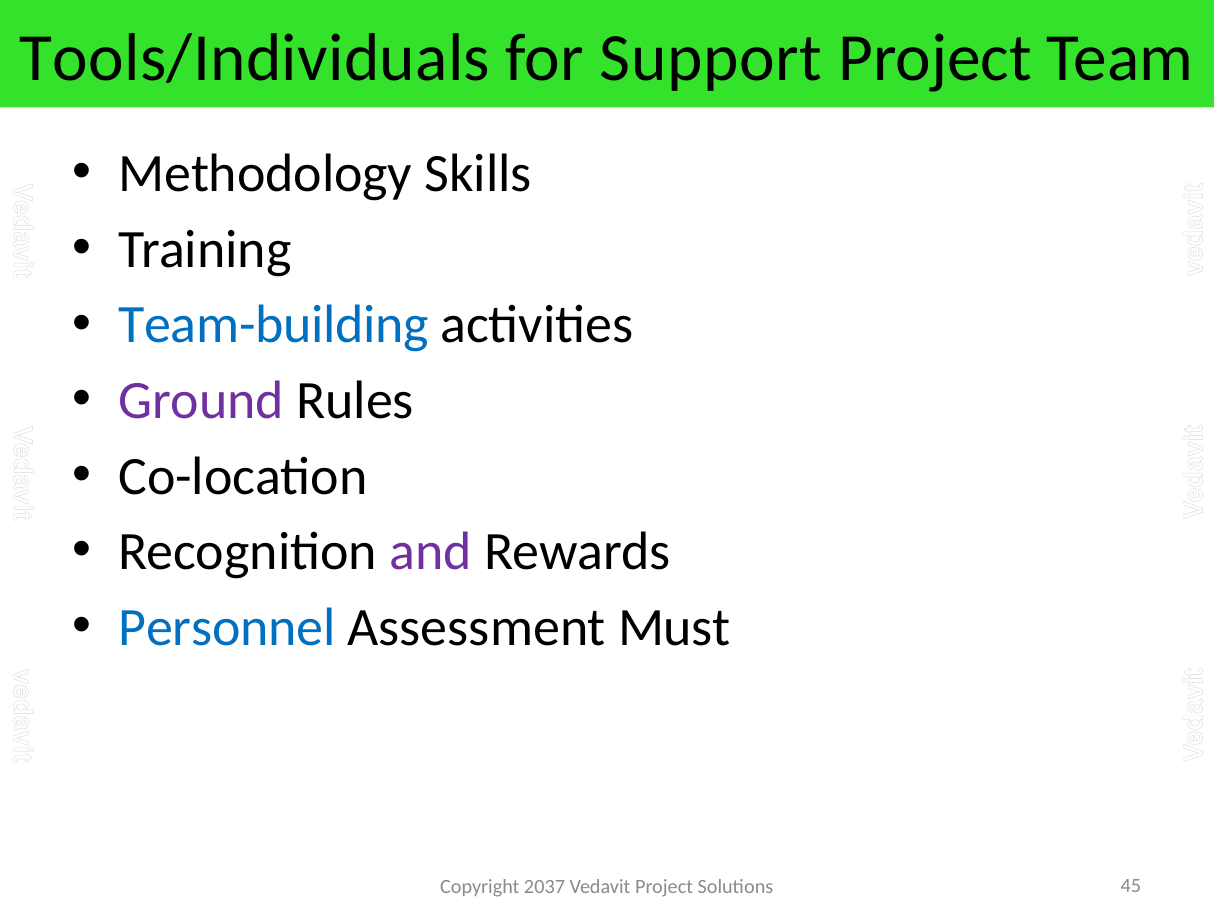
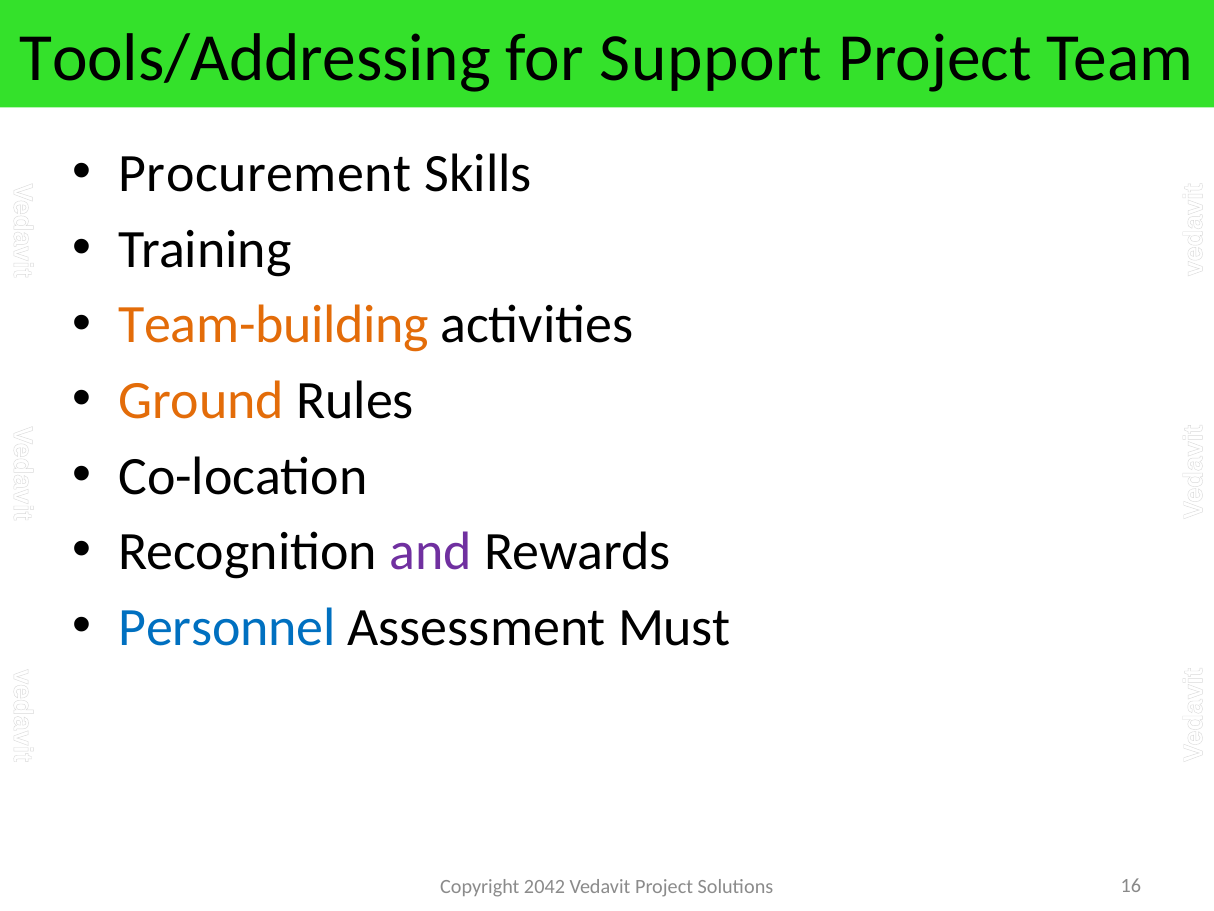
Tools/Individuals: Tools/Individuals -> Tools/Addressing (255, 58)
Methodology: Methodology -> Procurement (265, 174)
Team-building colour: blue -> orange (273, 325)
Ground colour: purple -> orange (201, 400)
2037: 2037 -> 2042 (545, 886)
45: 45 -> 16 (1131, 886)
